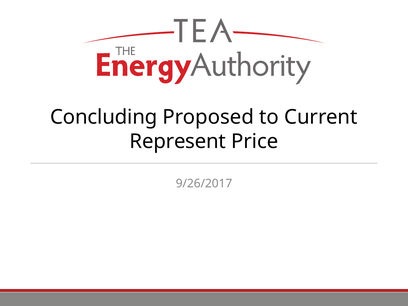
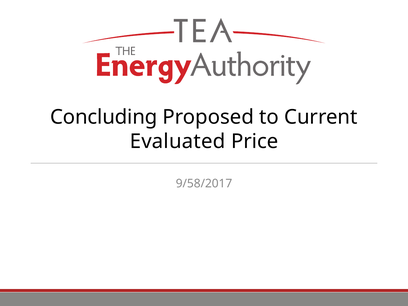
Represent: Represent -> Evaluated (178, 142)
9/26/2017: 9/26/2017 -> 9/58/2017 (204, 183)
